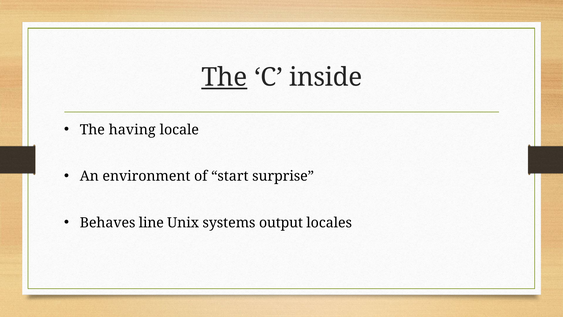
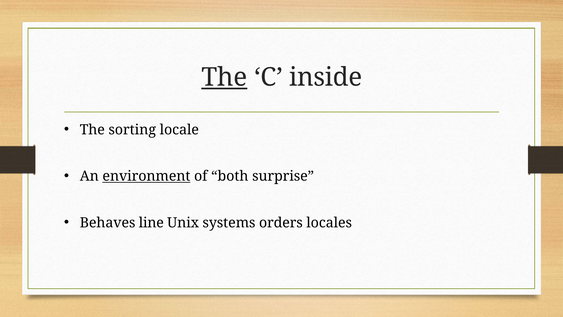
having: having -> sorting (132, 130)
environment underline: none -> present (146, 176)
start: start -> both (230, 176)
output: output -> orders (281, 223)
